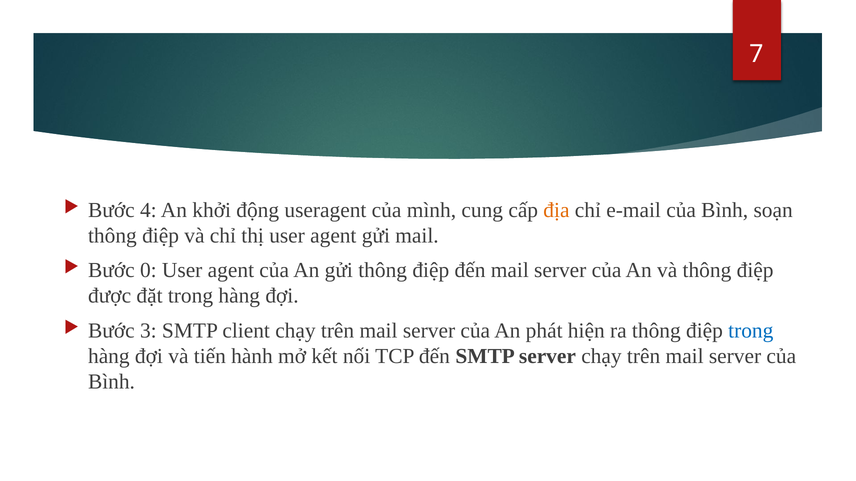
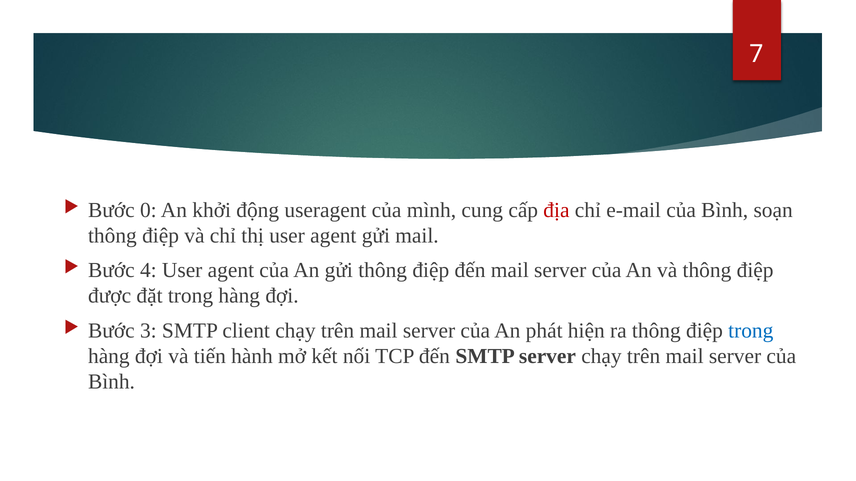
4: 4 -> 0 (148, 210)
địa colour: orange -> red (556, 210)
0: 0 -> 4 (148, 271)
